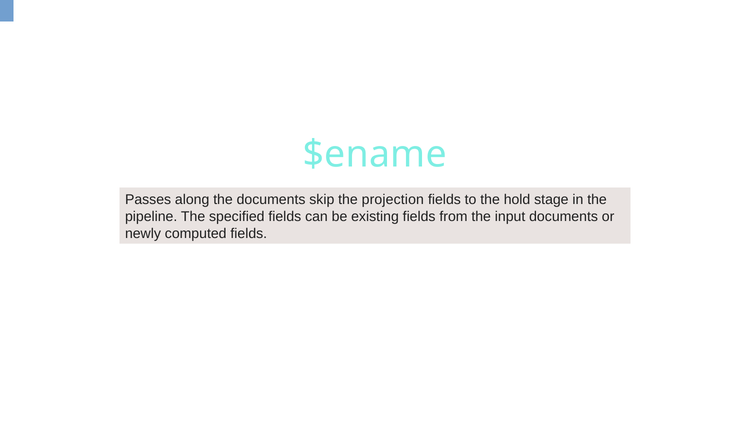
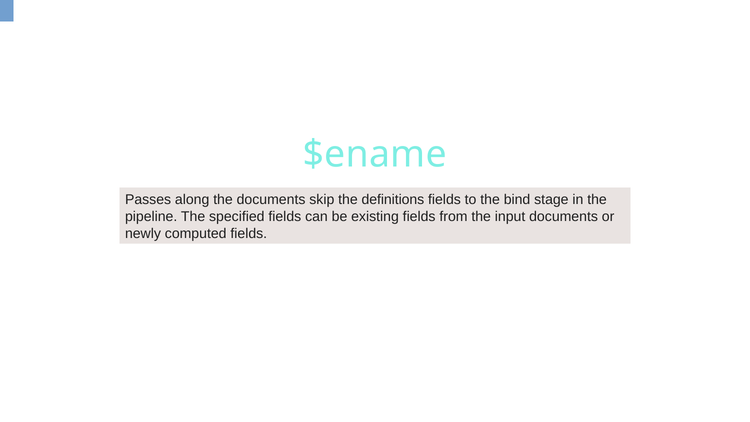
projection: projection -> definitions (393, 200)
hold: hold -> bind (517, 200)
